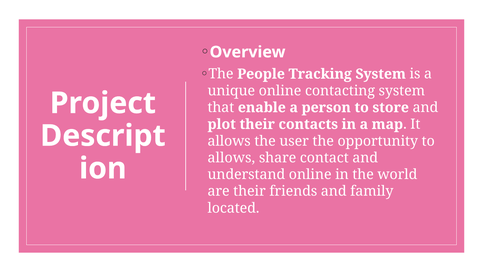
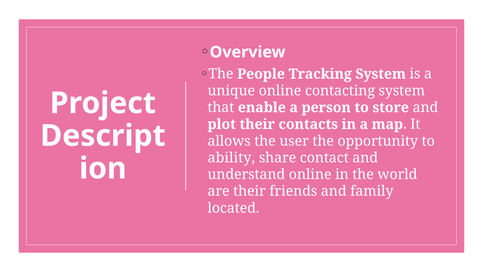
allows: allows -> ability (231, 158)
